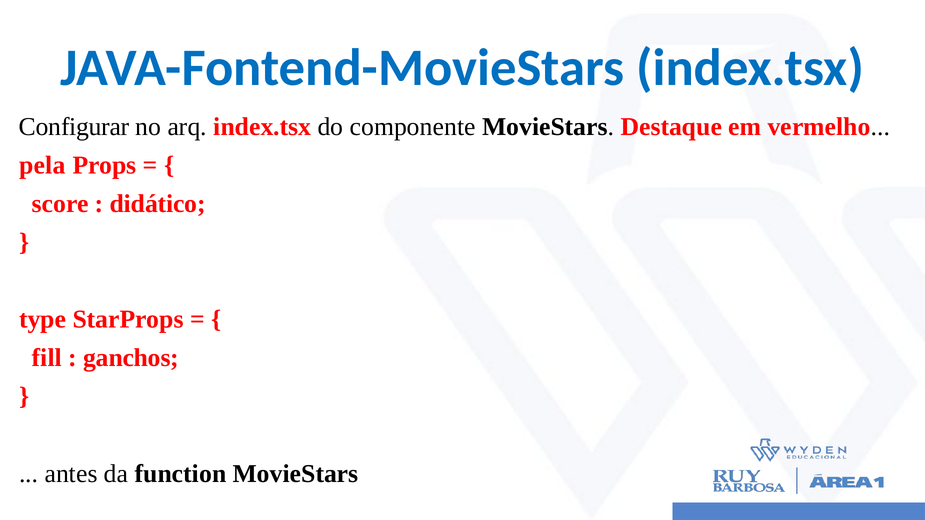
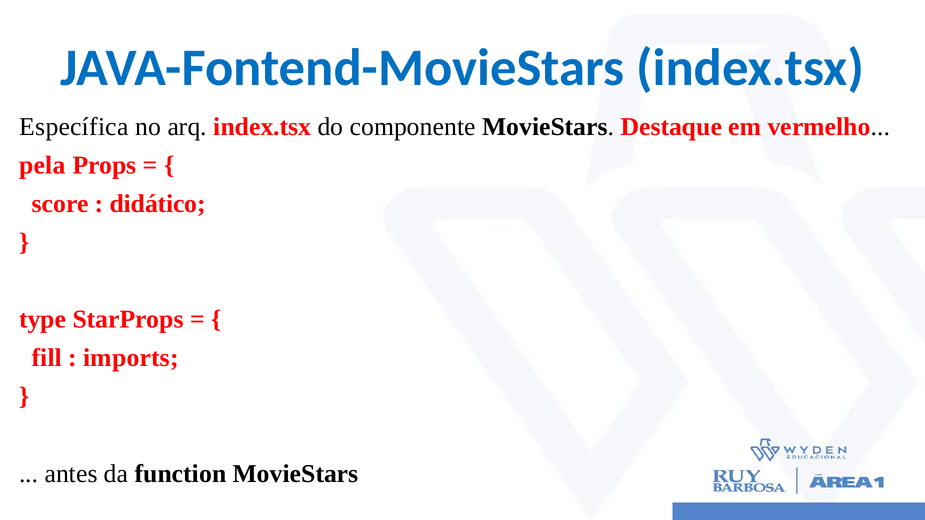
Configurar: Configurar -> Específica (74, 127)
ganchos: ganchos -> imports (131, 358)
